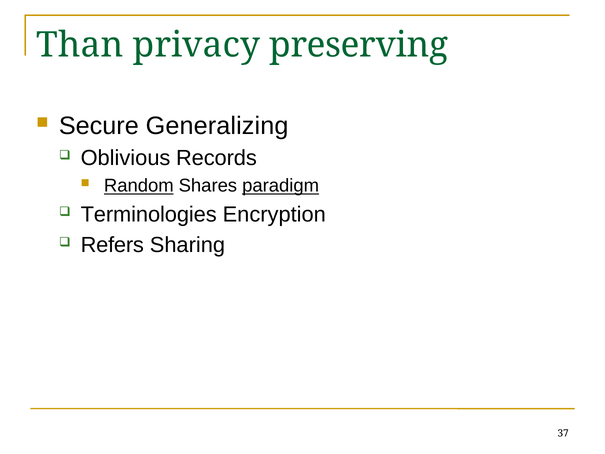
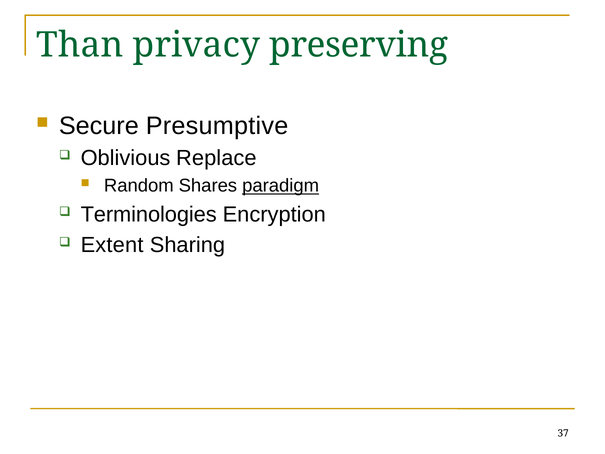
Generalizing: Generalizing -> Presumptive (217, 126)
Records: Records -> Replace (216, 158)
Random underline: present -> none (139, 186)
Refers: Refers -> Extent (112, 245)
